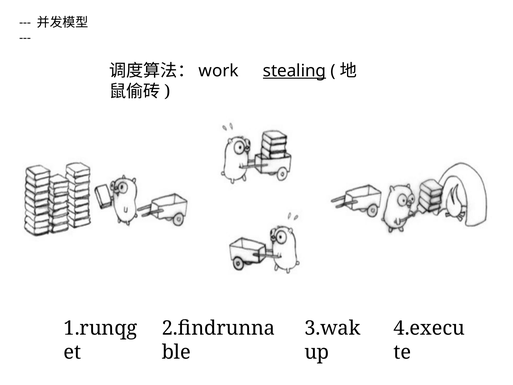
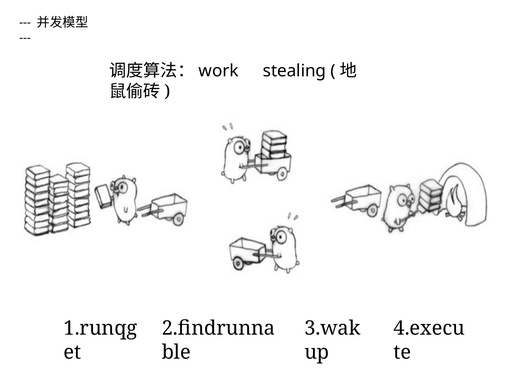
stealing underline: present -> none (295, 71)
